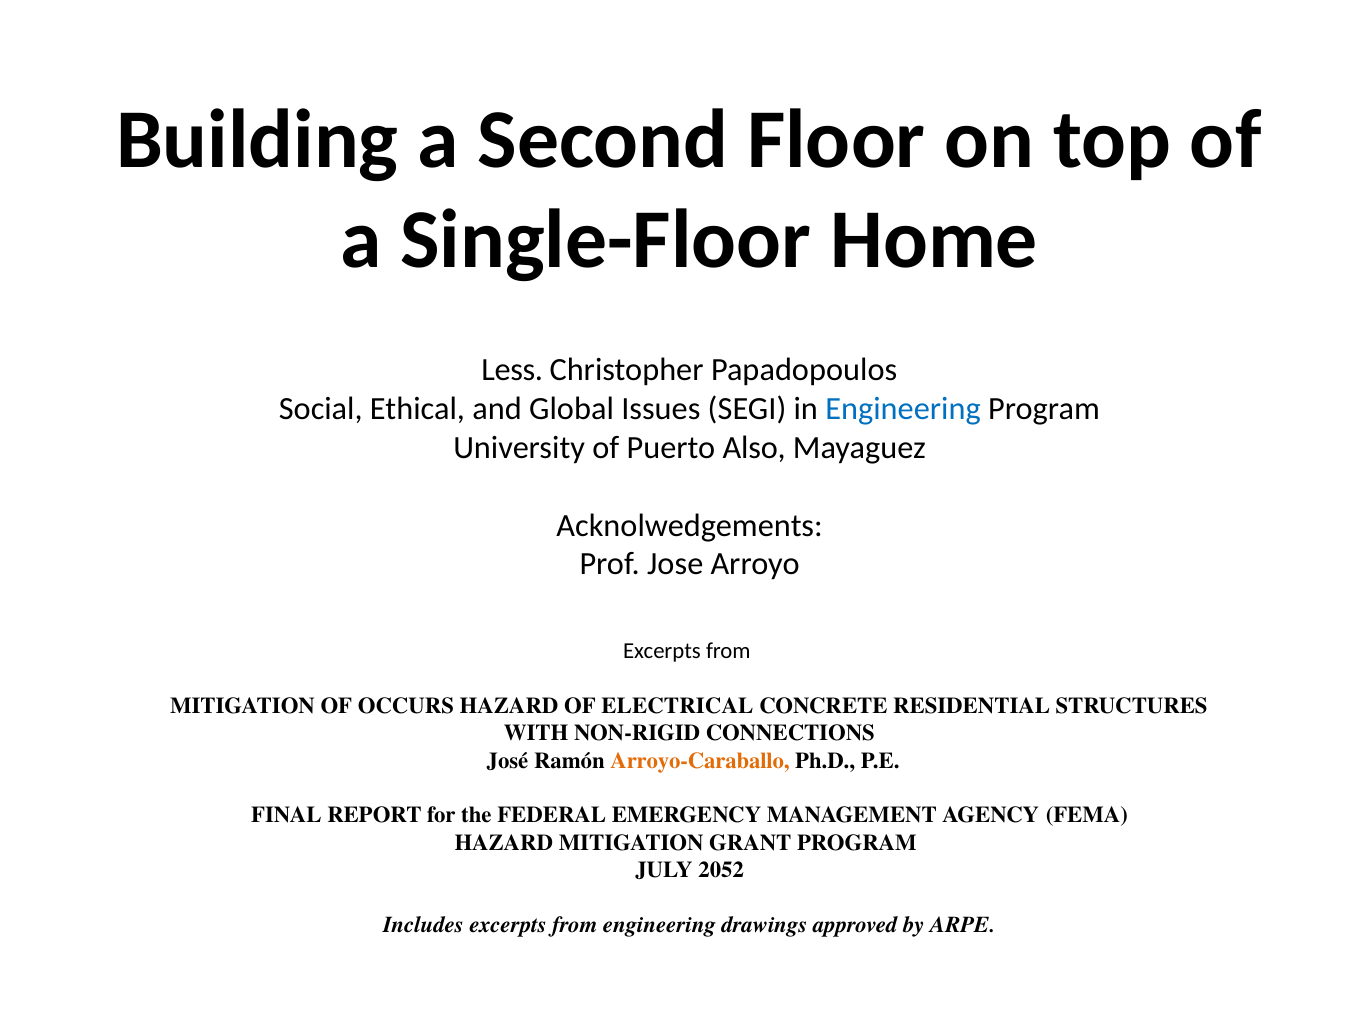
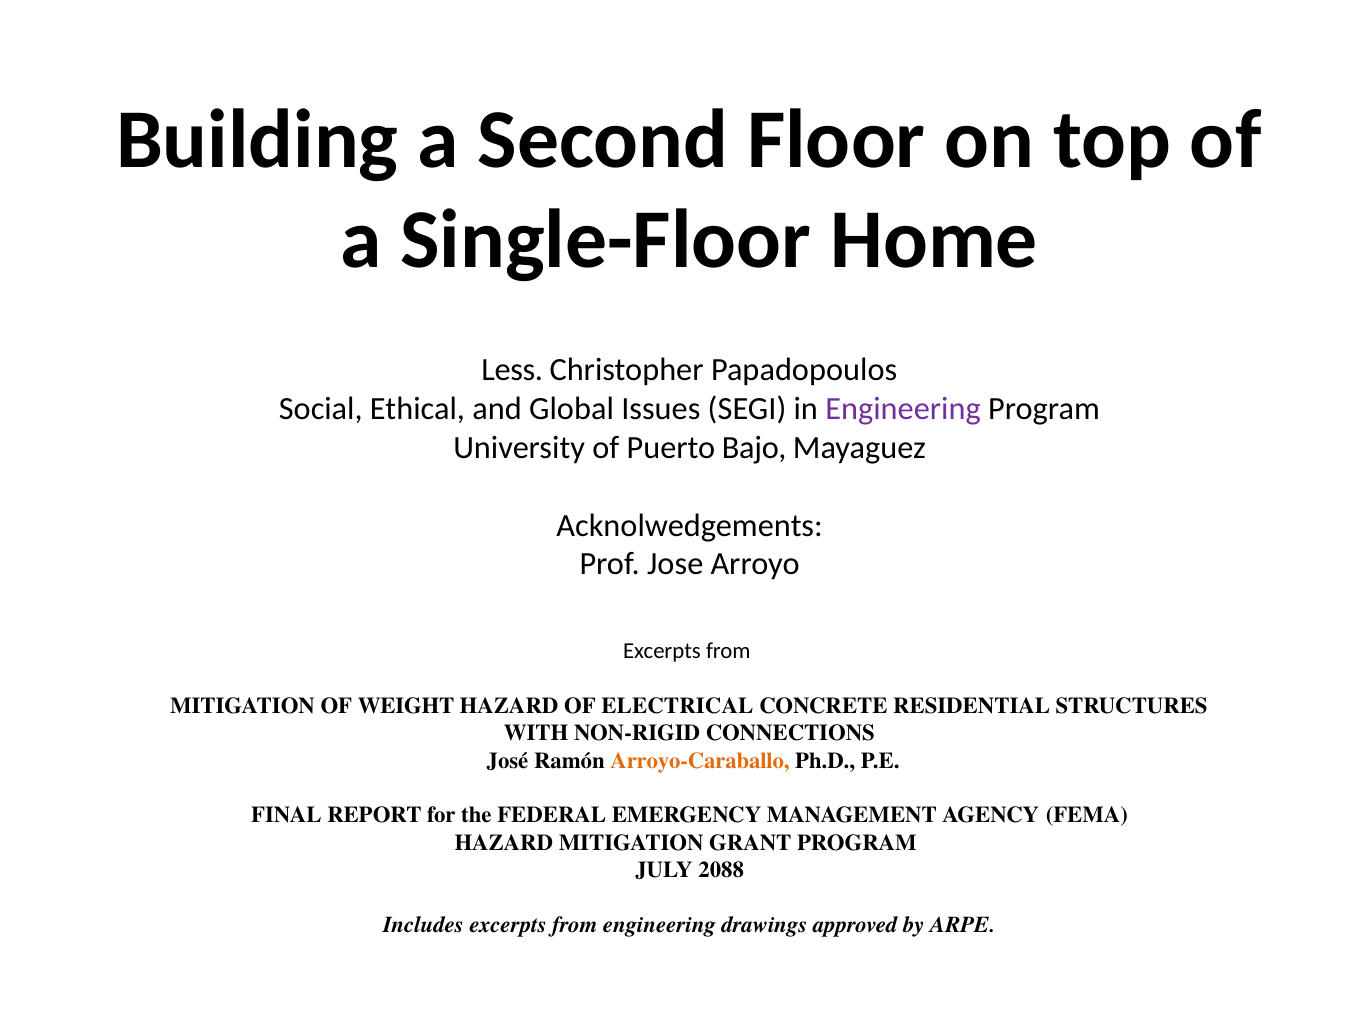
Engineering colour: blue -> purple (903, 409)
Also: Also -> Bajo (754, 448)
OCCURS: OCCURS -> WEIGHT (406, 706)
2052: 2052 -> 2088 (721, 870)
